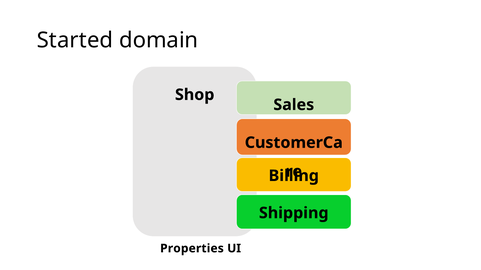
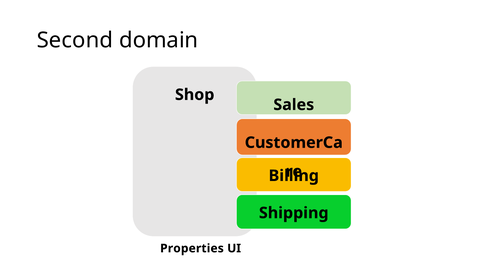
Started: Started -> Second (75, 40)
